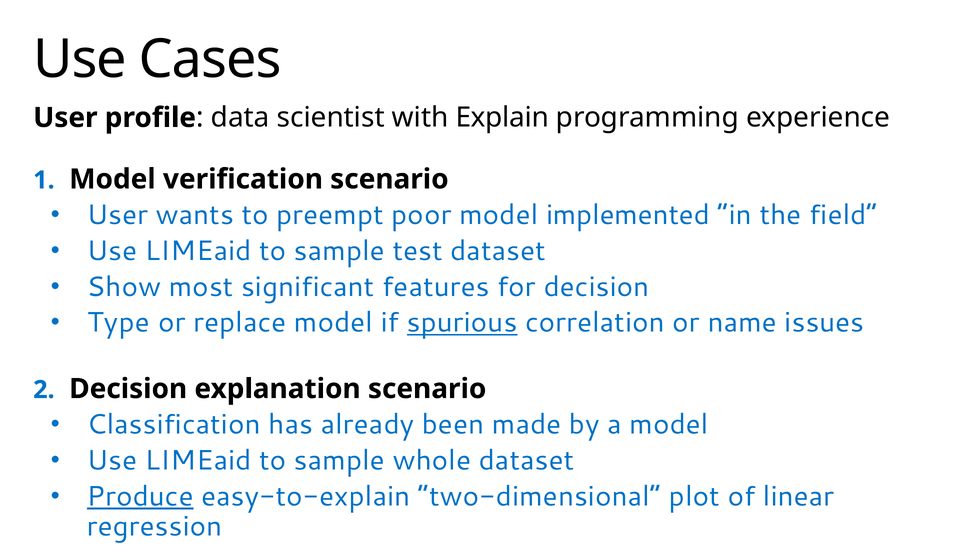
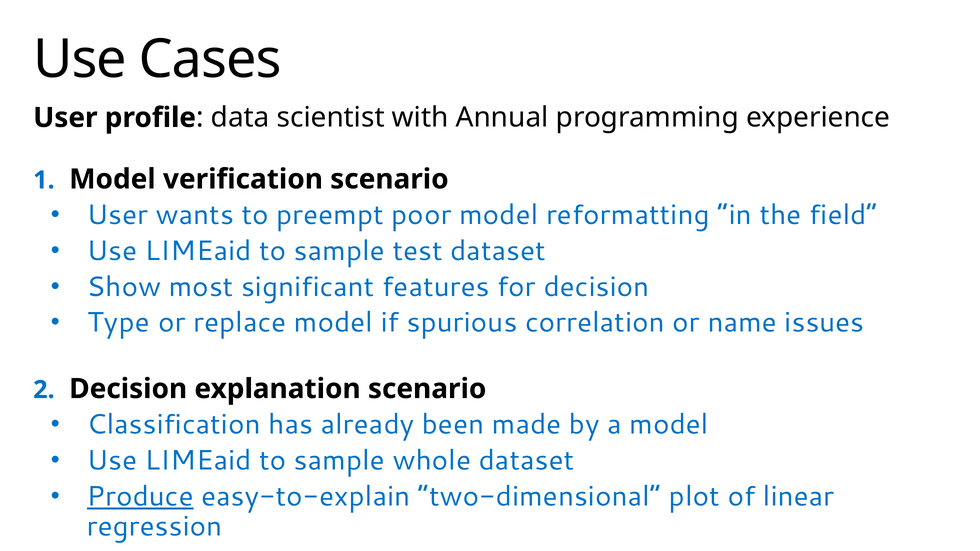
Explain: Explain -> Annual (502, 118)
implemented: implemented -> reformatting (628, 215)
spurious underline: present -> none (462, 323)
